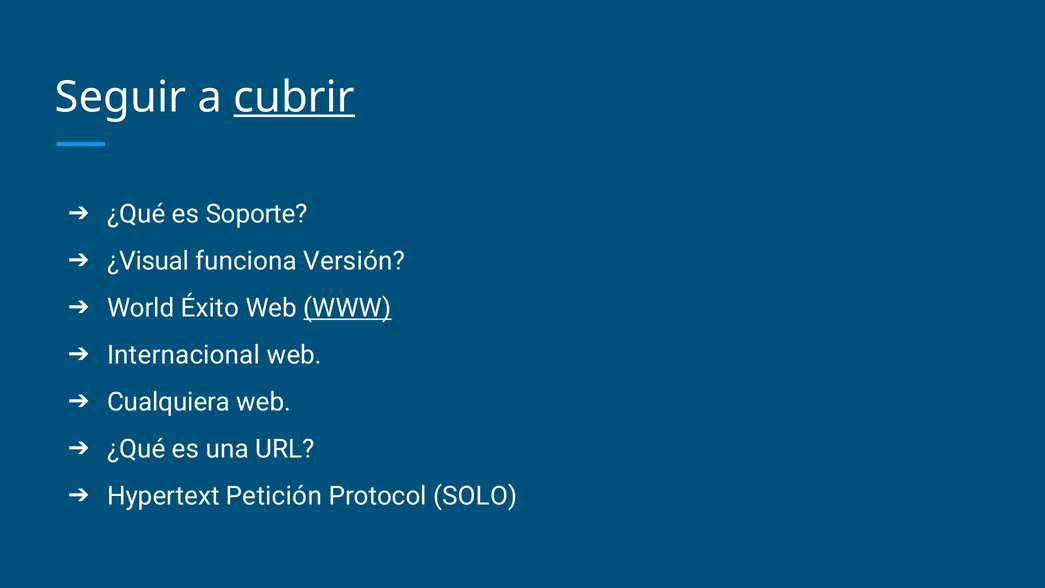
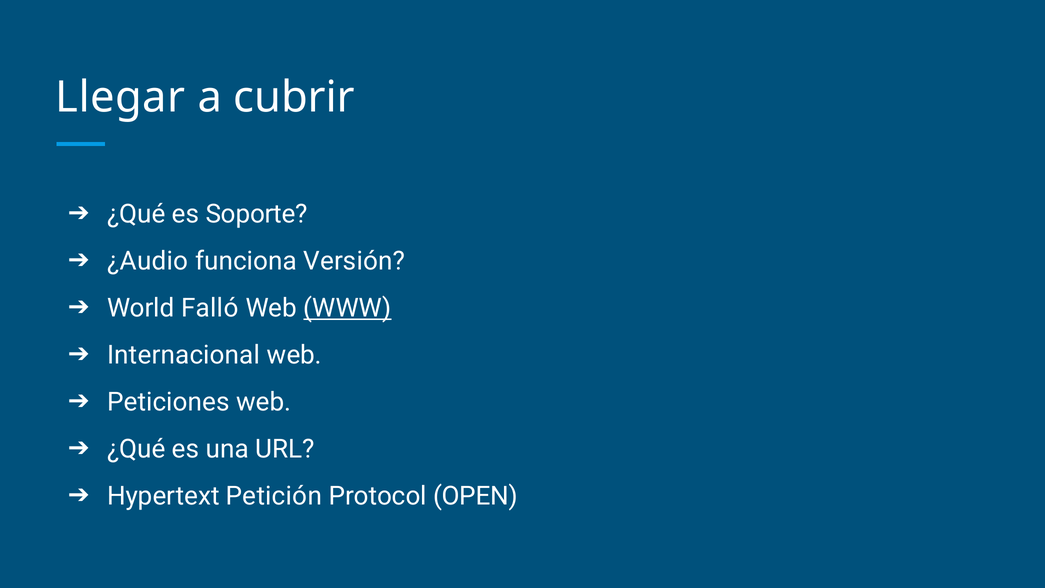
Seguir: Seguir -> Llegar (120, 97)
cubrir underline: present -> none (294, 97)
¿Visual: ¿Visual -> ¿Audio (148, 261)
Éxito: Éxito -> Falló (210, 308)
Cualquiera: Cualquiera -> Peticiones (168, 402)
SOLO: SOLO -> OPEN (475, 496)
